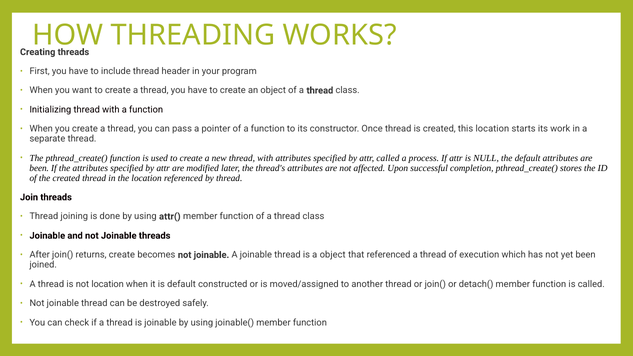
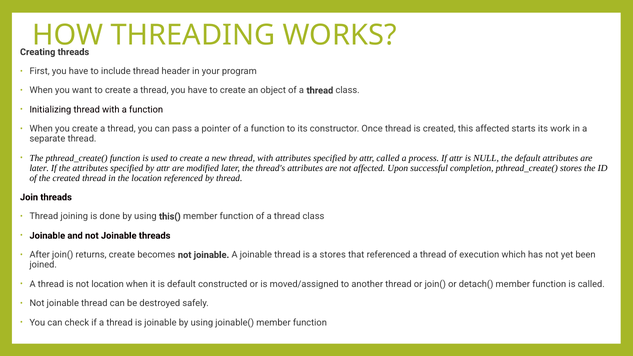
this location: location -> affected (492, 129)
been: been -> later (39, 168)
attr(: attr( -> this( (170, 216)
a object: object -> stores (333, 255)
